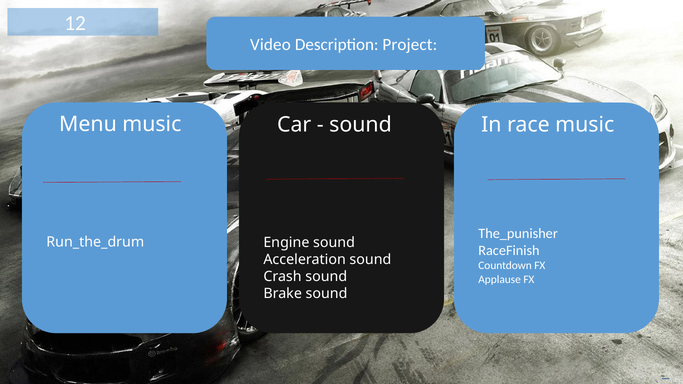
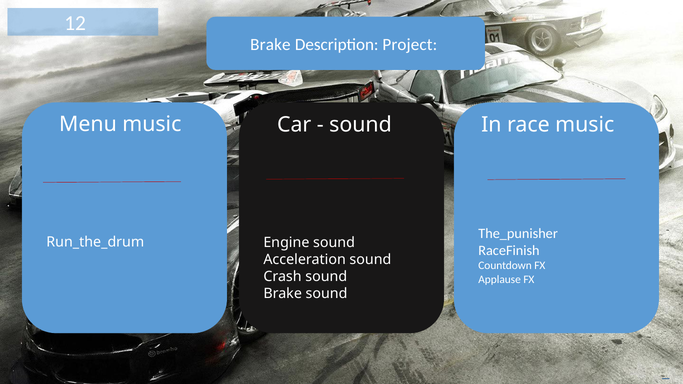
Video: Video -> Brake (270, 45)
